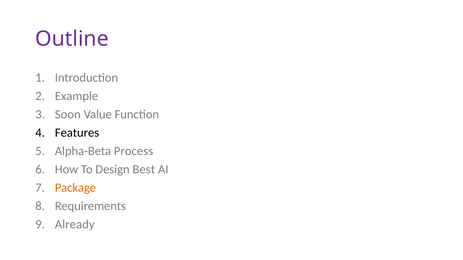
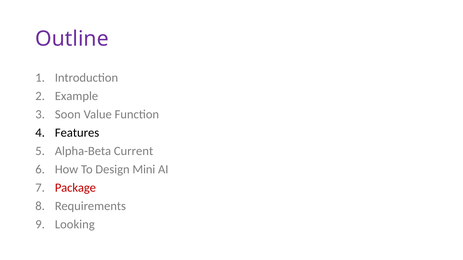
Process: Process -> Current (134, 151)
Best: Best -> Mini (144, 170)
Package colour: orange -> red (75, 188)
Already: Already -> Looking (75, 225)
